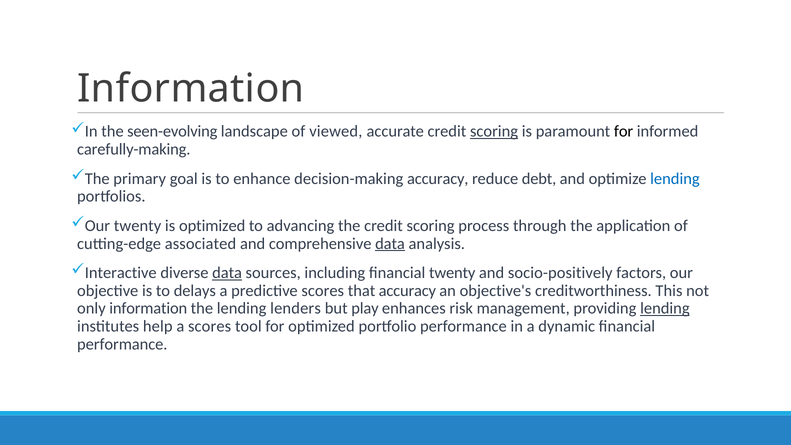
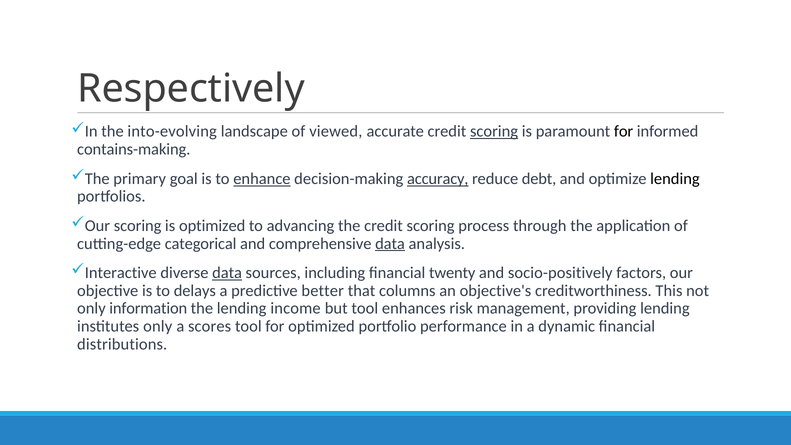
Information: Information -> Respectively (191, 89)
seen-evolving: seen-evolving -> into-evolving (172, 132)
carefully-making: carefully-making -> contains-making (134, 149)
enhance underline: none -> present (262, 179)
accuracy underline: none -> present (438, 179)
lending colour: blue -> black (675, 179)
Our twenty: twenty -> scoring (138, 226)
associated: associated -> categorical (201, 244)
predictive scores: scores -> better (323, 291)
that accuracy: accuracy -> columns (407, 291)
lenders: lenders -> income (296, 309)
but play: play -> tool (365, 309)
lending underline: present -> none (665, 309)
institutes help: help -> only (158, 326)
performance: performance -> distributions (122, 344)
